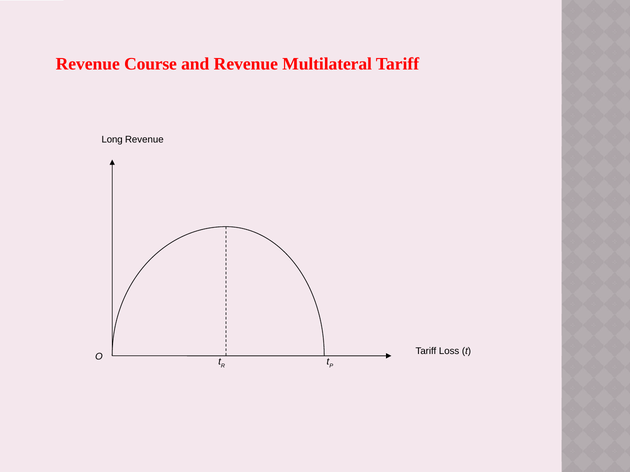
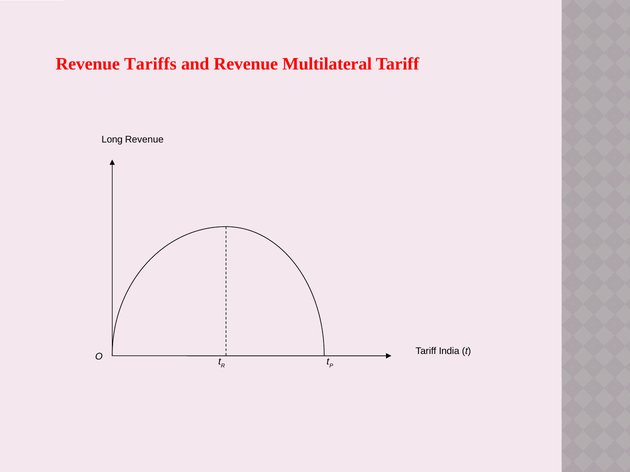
Course: Course -> Tariffs (150, 64)
Loss: Loss -> India (449, 351)
